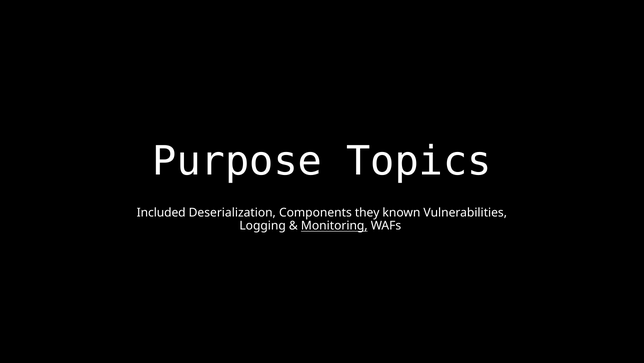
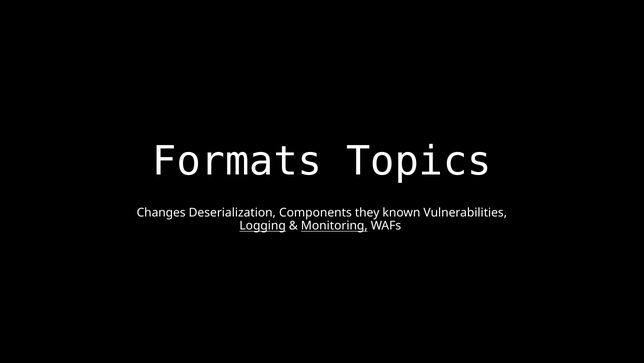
Purpose: Purpose -> Formats (237, 161)
Included: Included -> Changes (161, 212)
Logging underline: none -> present (263, 225)
